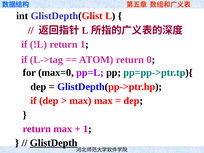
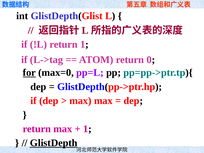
for underline: none -> present (29, 73)
